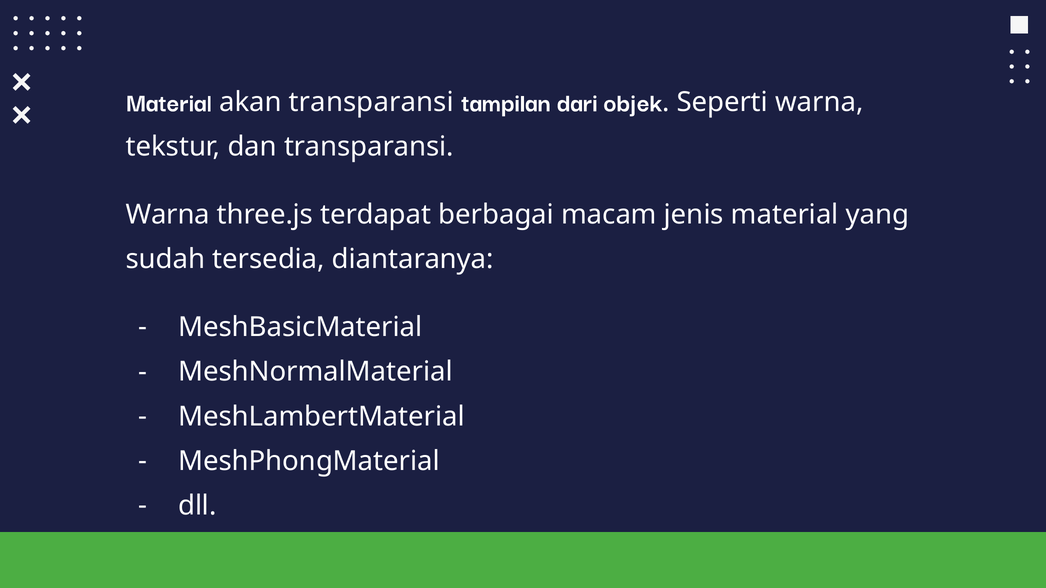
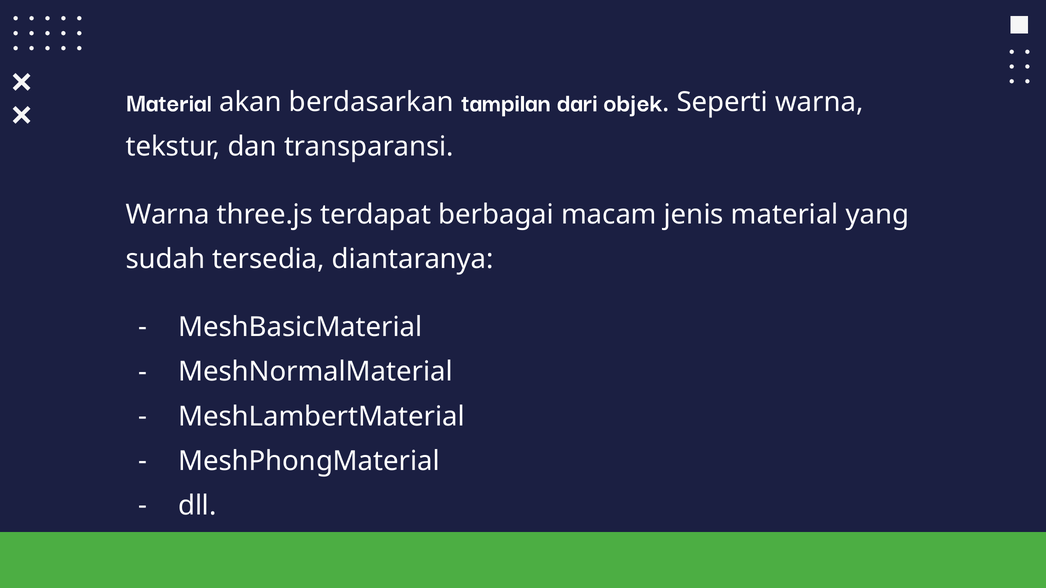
akan transparansi: transparansi -> berdasarkan (371, 102)
